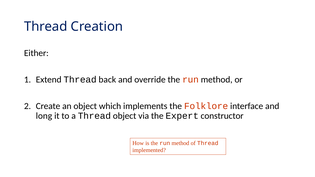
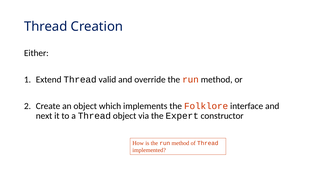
back: back -> valid (107, 80)
long: long -> next (44, 116)
